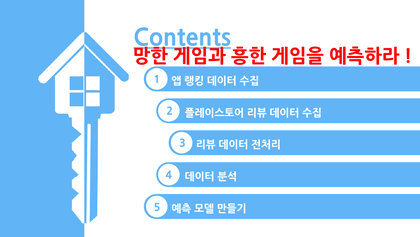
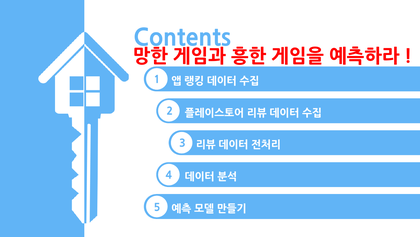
Contents underline: present -> none (182, 38)
